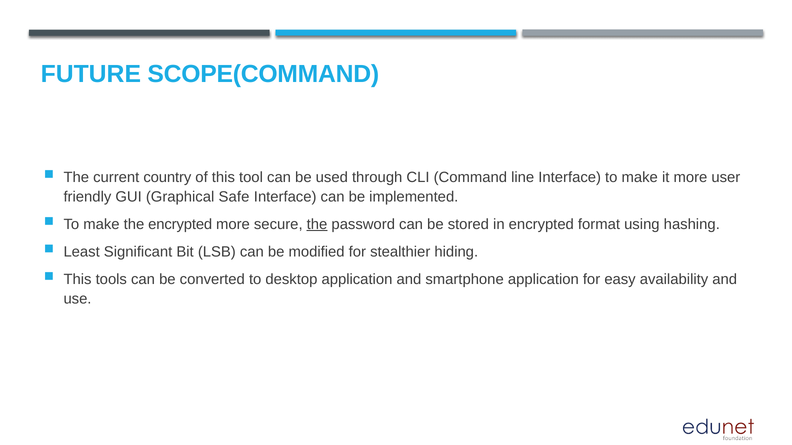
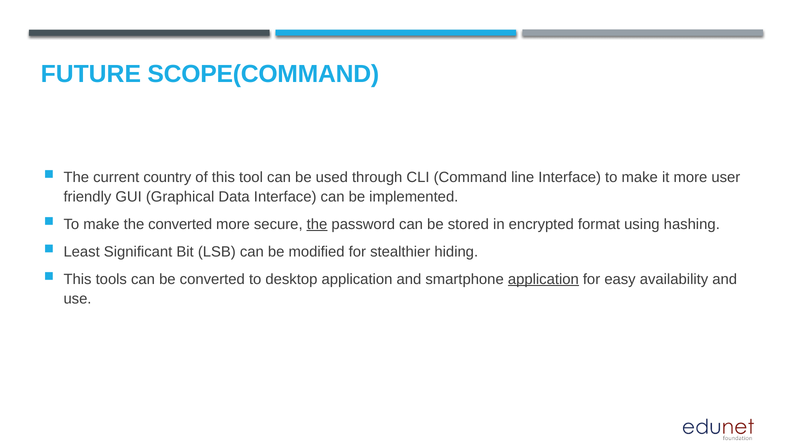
Safe: Safe -> Data (234, 197)
the encrypted: encrypted -> converted (180, 225)
application underline: none -> present (543, 280)
